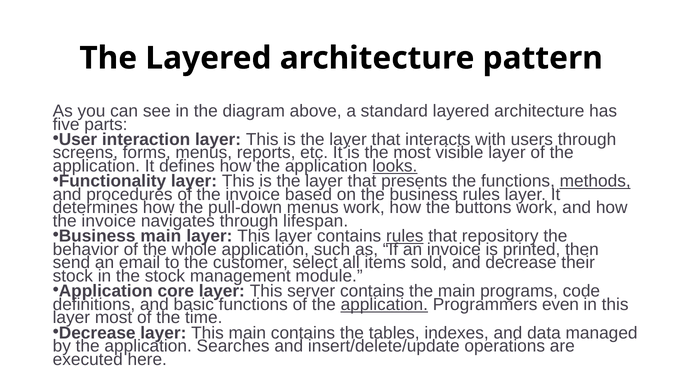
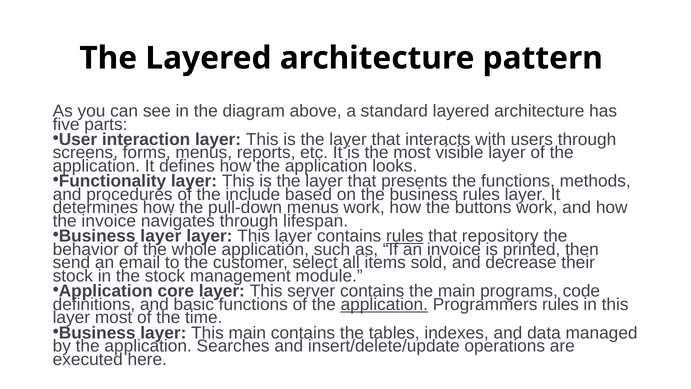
looks underline: present -> none (395, 166)
methods underline: present -> none (595, 181)
of the invoice: invoice -> include (253, 194)
main: main -> layer (161, 236)
Programmers even: even -> rules (560, 304)
Decrease: Decrease -> Business (97, 333)
